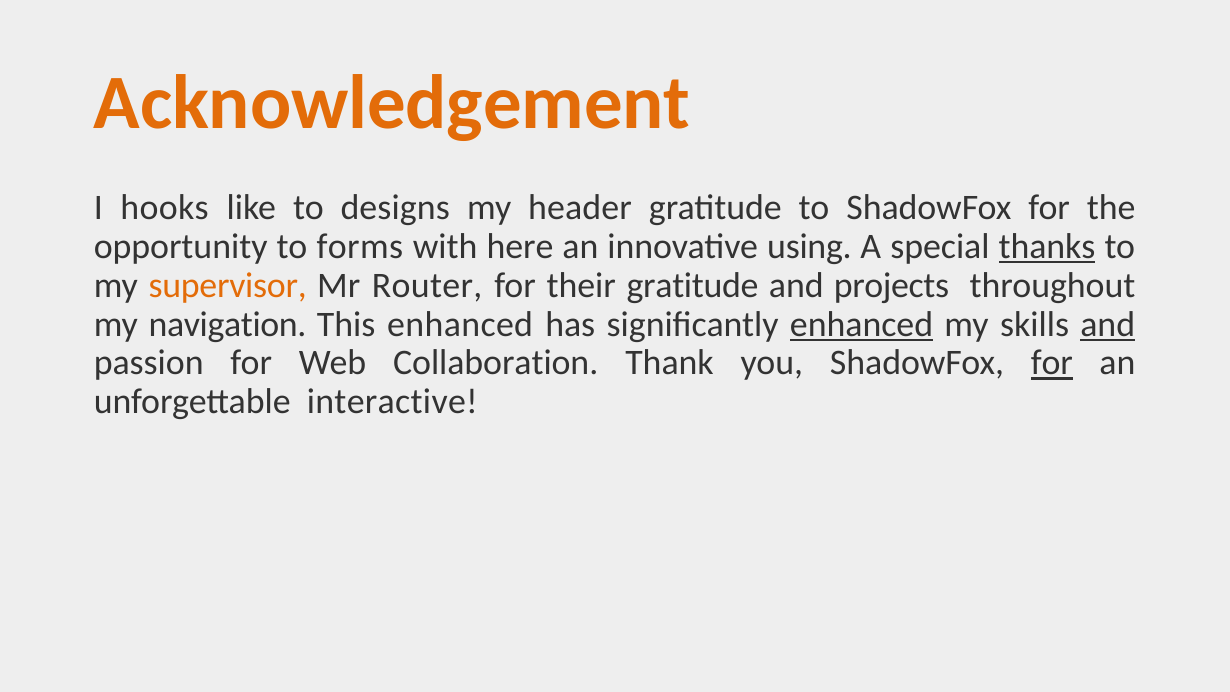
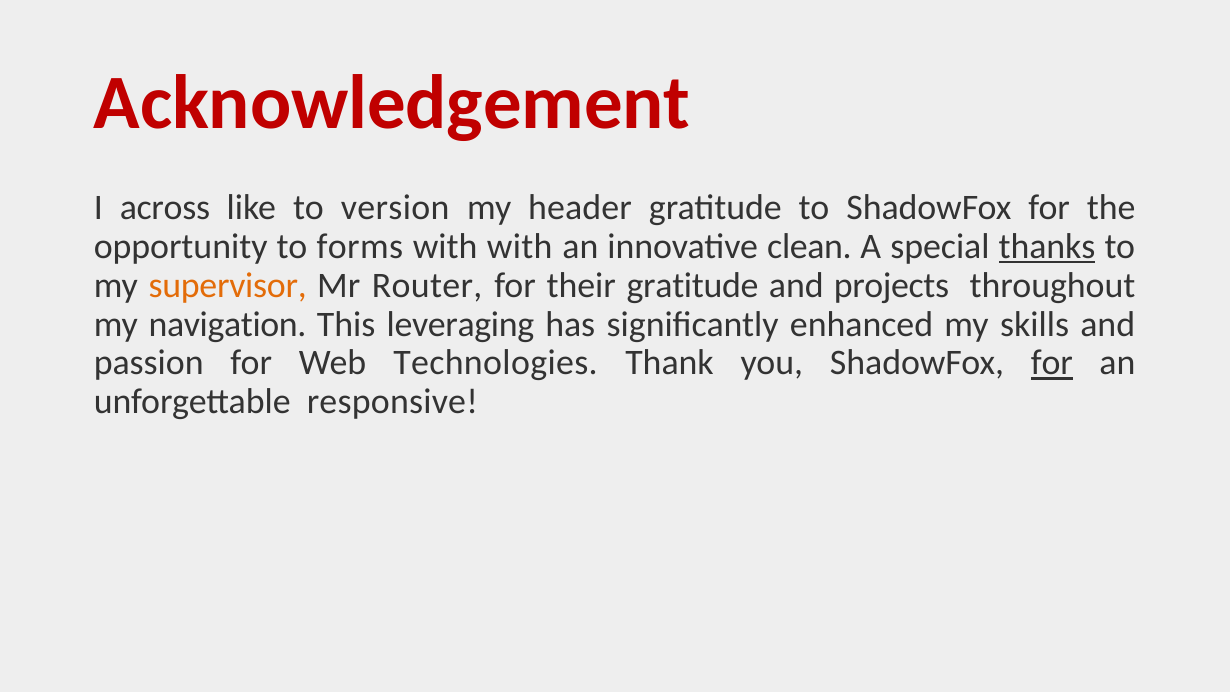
Acknowledgement colour: orange -> red (392, 103)
hooks: hooks -> across (165, 208)
designs: designs -> version (395, 208)
with here: here -> with (520, 247)
using: using -> clean (809, 247)
This enhanced: enhanced -> leveraging (460, 324)
enhanced underline: present -> none (862, 324)
and underline: present -> none (1108, 324)
Collaboration: Collaboration -> Technologies (495, 363)
interactive: interactive -> responsive (392, 402)
